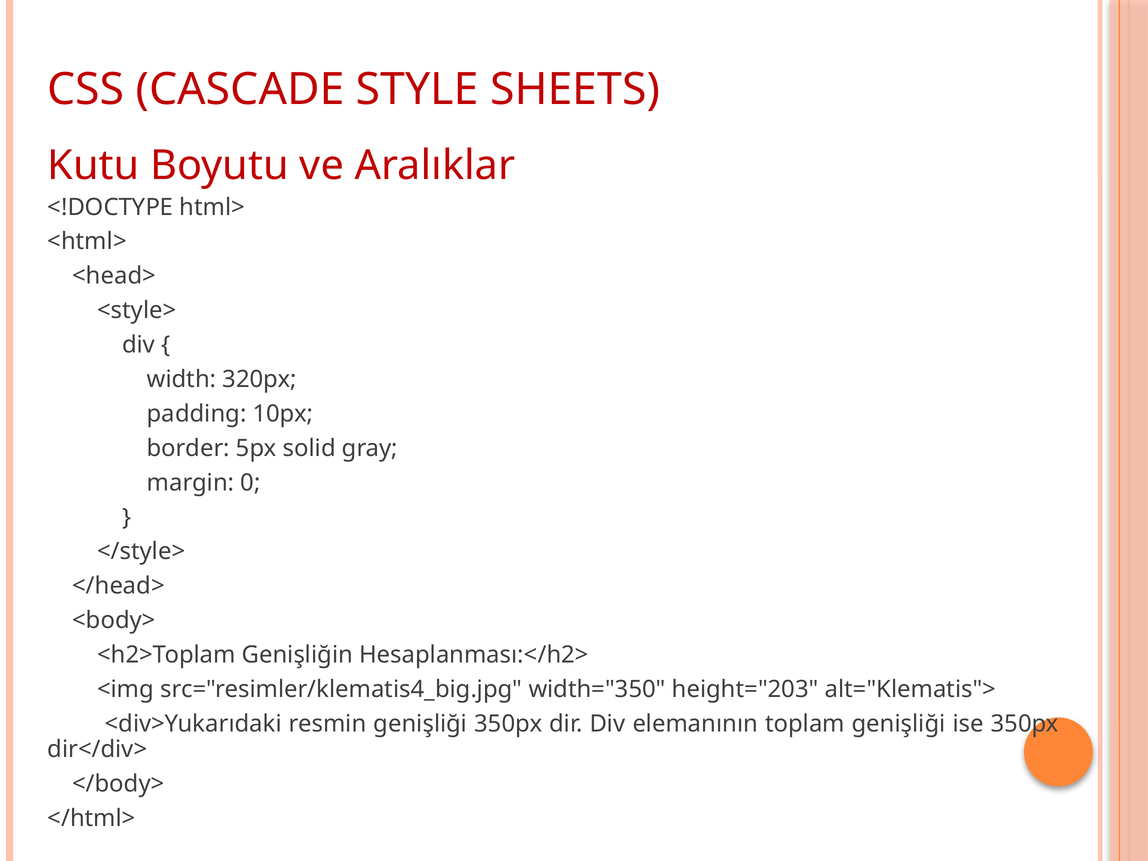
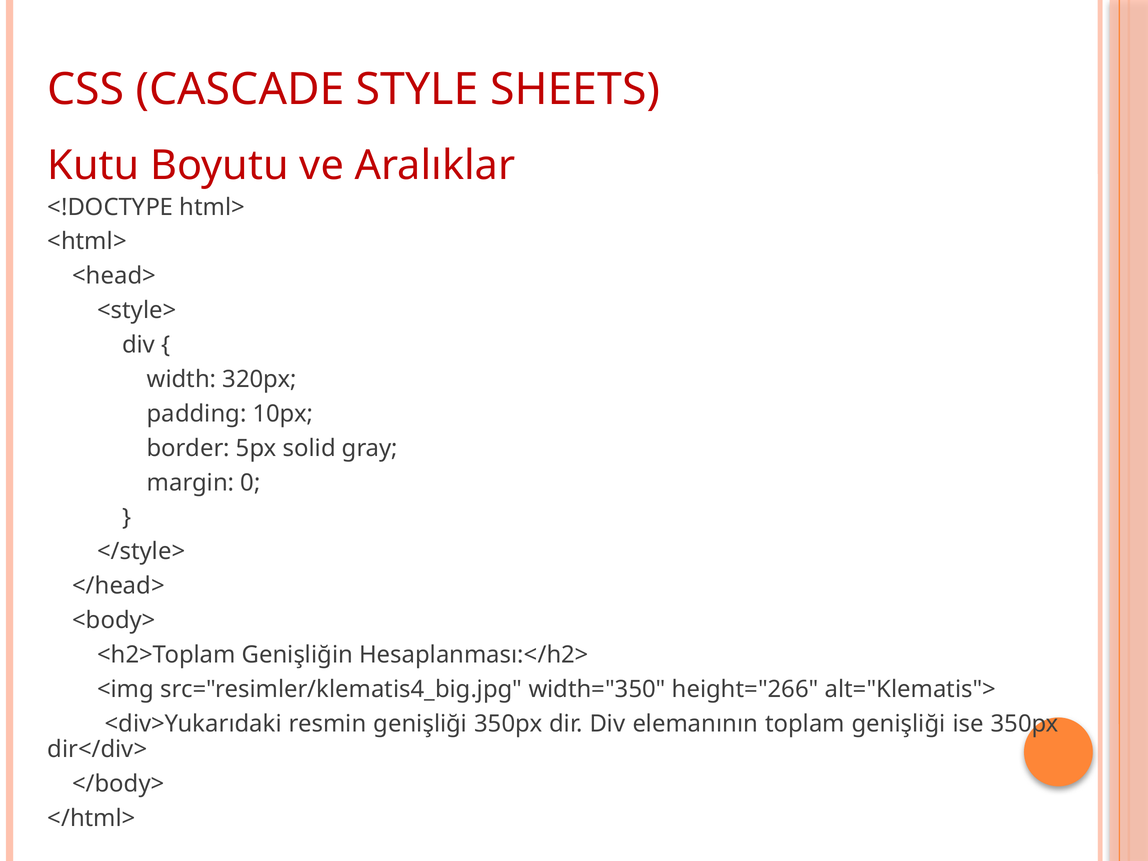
height="203: height="203 -> height="266 (745, 689)
